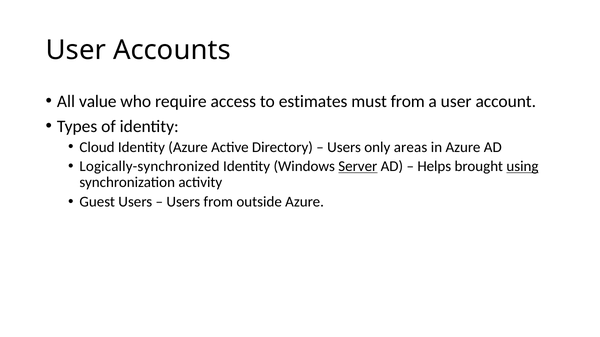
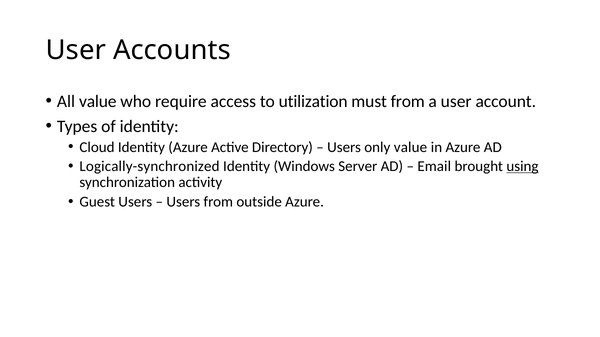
estimates: estimates -> utilization (313, 101)
only areas: areas -> value (411, 147)
Server underline: present -> none (358, 167)
Helps: Helps -> Email (434, 167)
